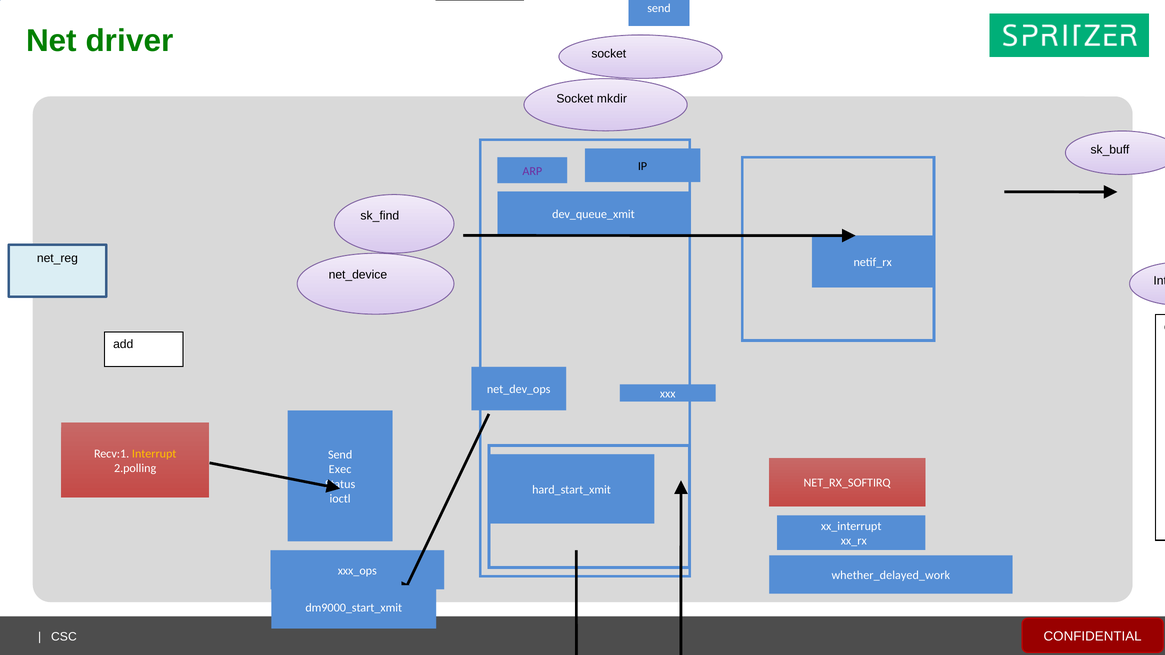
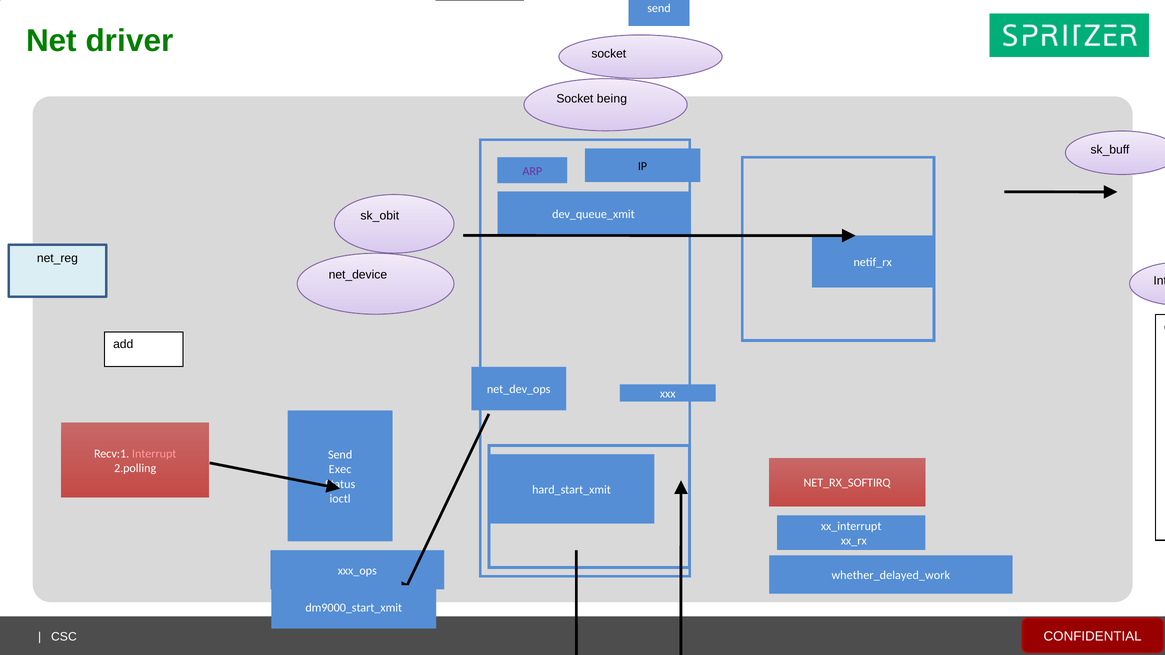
mkdir: mkdir -> being (612, 99)
sk_find: sk_find -> sk_obit (380, 216)
Interrupt colour: yellow -> pink (154, 454)
